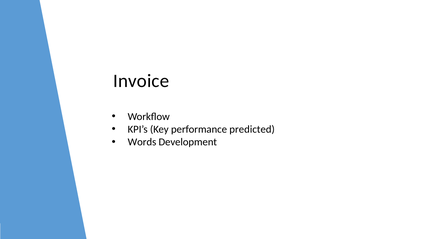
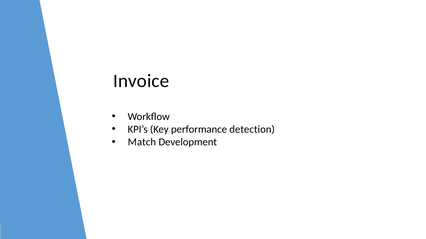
predicted: predicted -> detection (252, 130)
Words: Words -> Match (142, 143)
